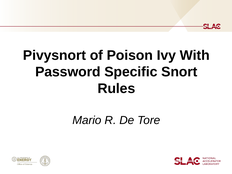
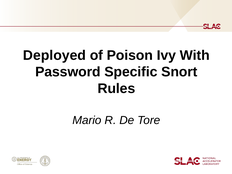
Pivysnort: Pivysnort -> Deployed (54, 55)
